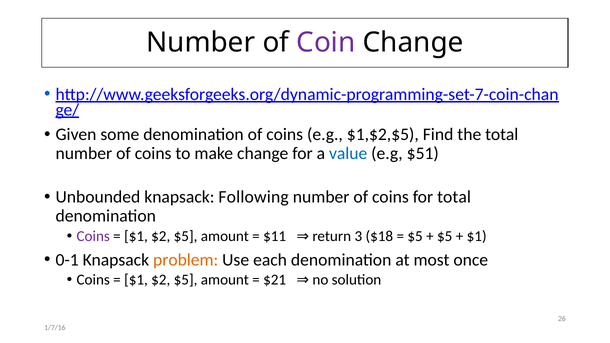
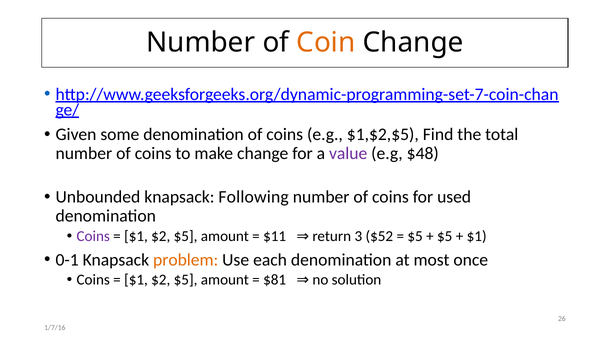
Coin colour: purple -> orange (326, 43)
value colour: blue -> purple (348, 154)
$51: $51 -> $48 (423, 154)
for total: total -> used (454, 197)
$18: $18 -> $52 (379, 236)
$21: $21 -> $81 (275, 280)
